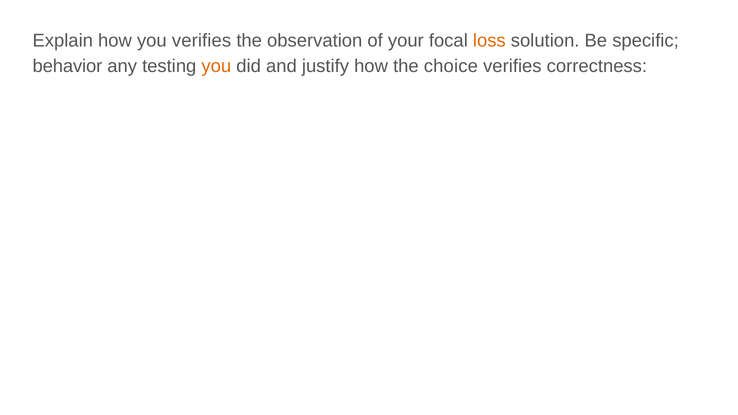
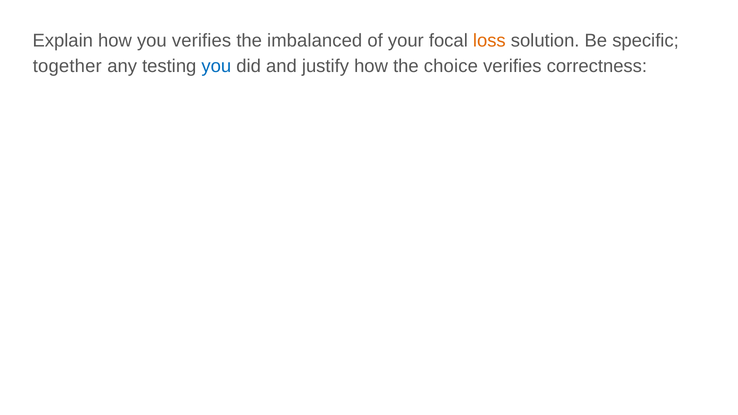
observation: observation -> imbalanced (315, 41)
behavior: behavior -> together (67, 66)
you colour: orange -> blue (216, 66)
